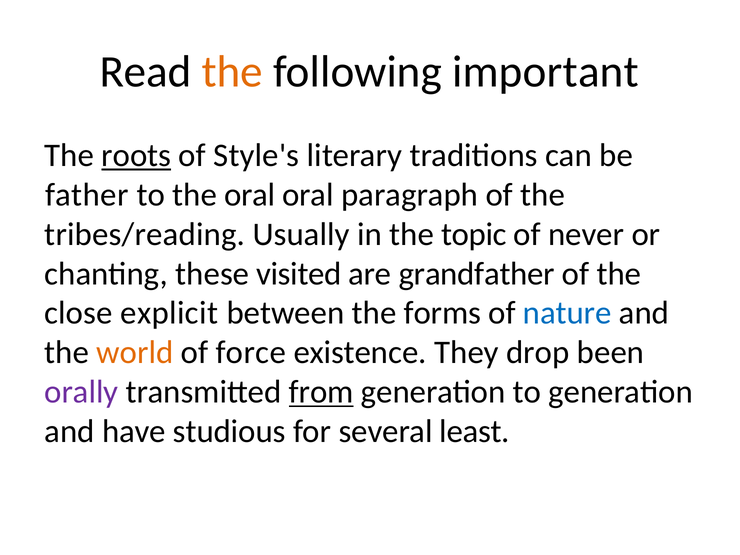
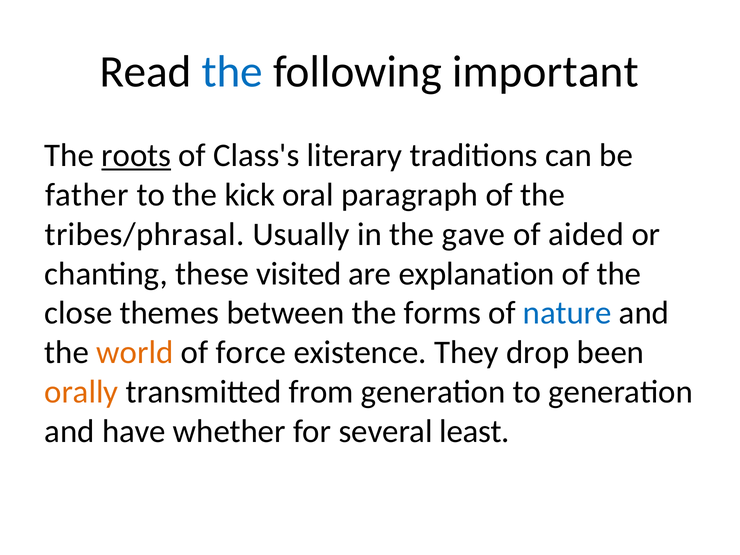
the colour: orange -> blue (232, 72)
Style's: Style's -> Class's (256, 155)
the oral: oral -> kick (250, 195)
tribes/reading: tribes/reading -> tribes/phrasal (145, 234)
topic: topic -> gave (474, 234)
never: never -> aided (586, 234)
grandfather: grandfather -> explanation (477, 274)
explicit: explicit -> themes (169, 313)
orally colour: purple -> orange (81, 392)
from underline: present -> none (321, 392)
studious: studious -> whether (229, 432)
